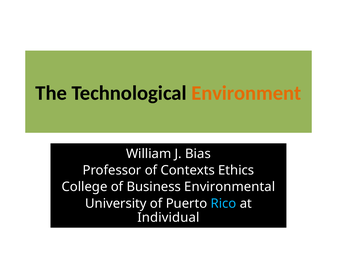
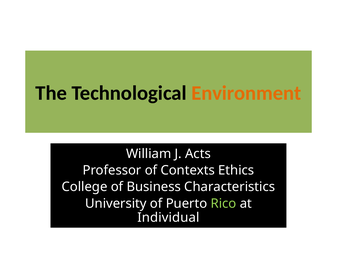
Bias: Bias -> Acts (198, 154)
Environmental: Environmental -> Characteristics (230, 187)
Rico colour: light blue -> light green (223, 203)
